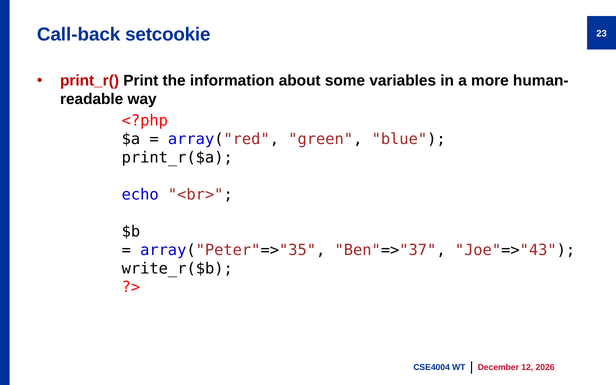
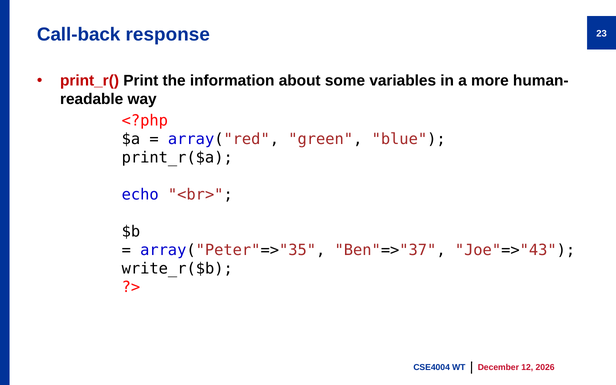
setcookie: setcookie -> response (168, 34)
